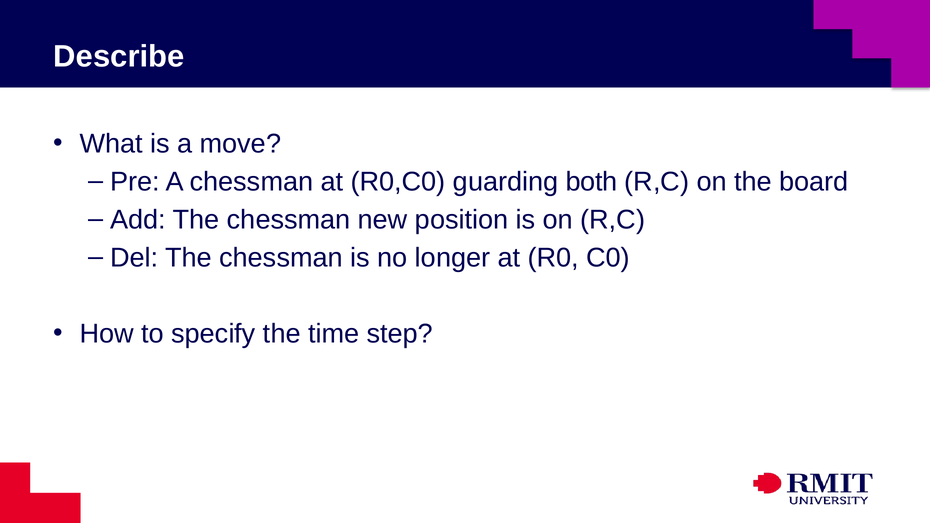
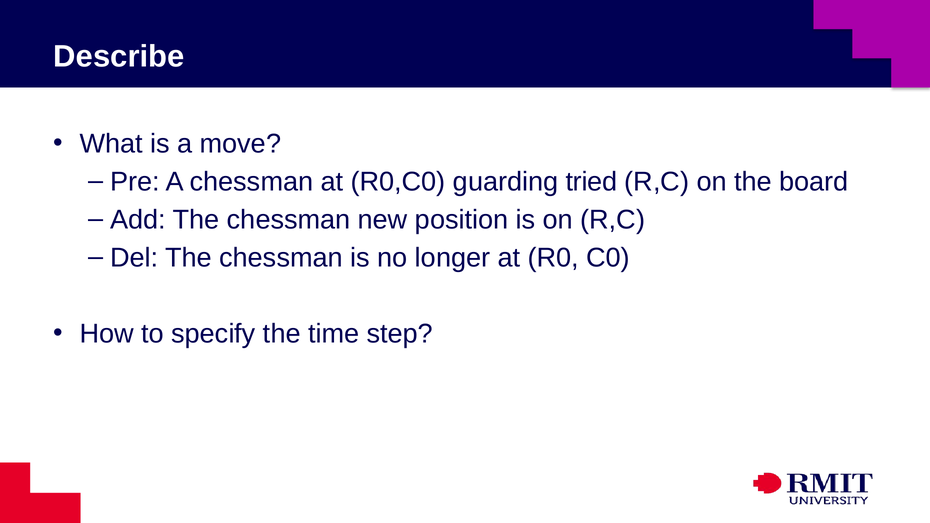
both: both -> tried (592, 182)
